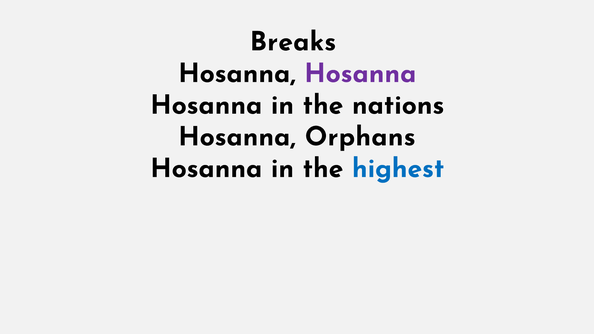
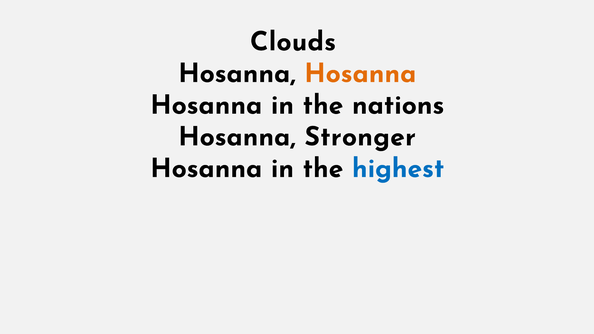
Breaks: Breaks -> Clouds (293, 42)
Hosanna colour: purple -> orange (360, 73)
Orphans: Orphans -> Stronger (360, 137)
